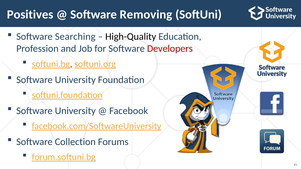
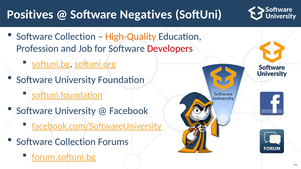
Removing: Removing -> Negatives (146, 14)
Searching: Searching -> Collection (75, 37)
High-Quality colour: black -> orange (131, 37)
